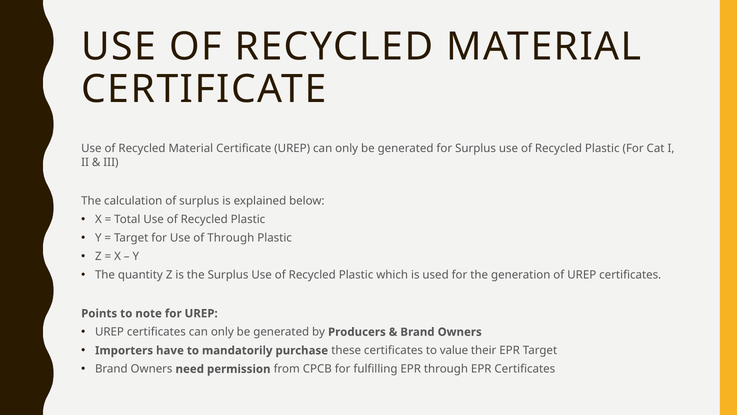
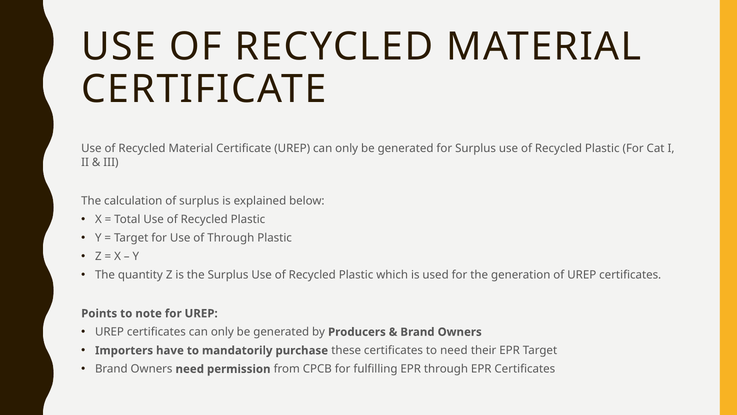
to value: value -> need (454, 350)
